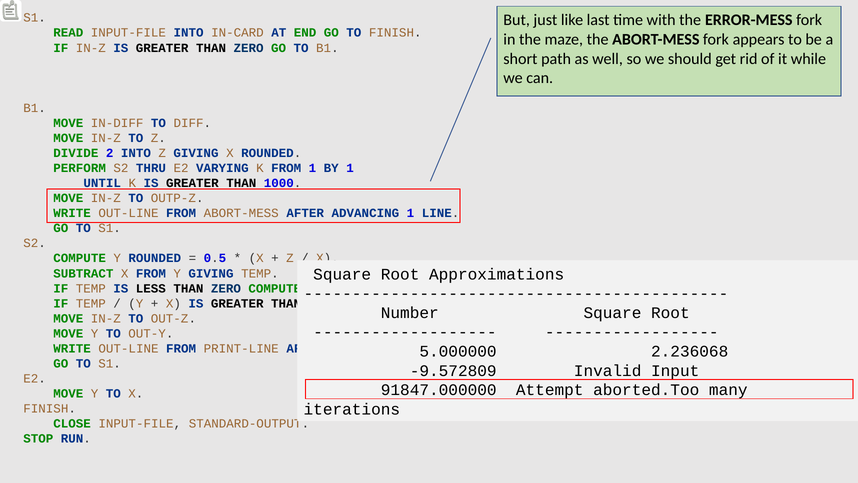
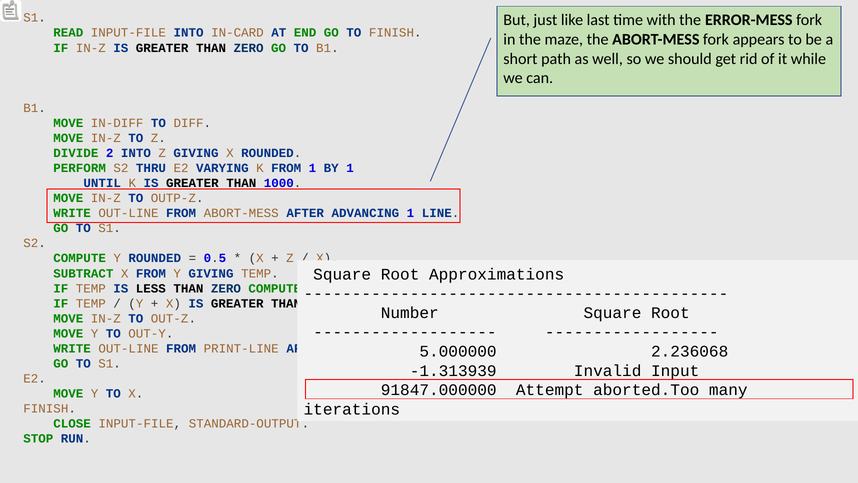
-9.572809: -9.572809 -> -1.313939 (453, 371)
